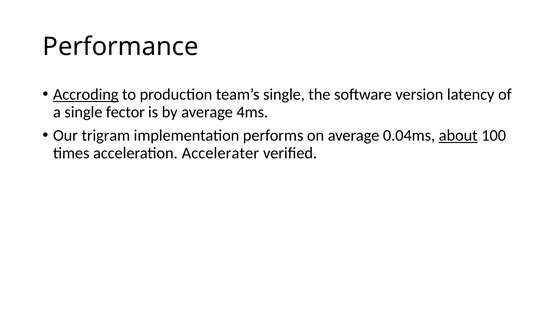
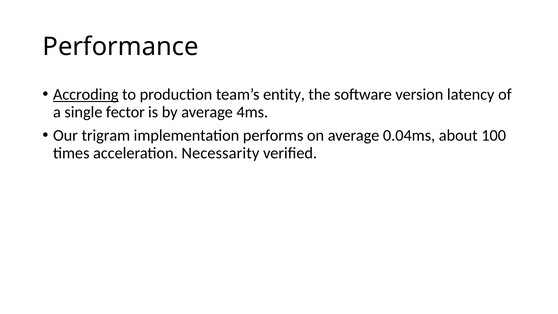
team’s single: single -> entity (284, 94)
about underline: present -> none (458, 135)
Accelerater: Accelerater -> Necessarity (220, 153)
